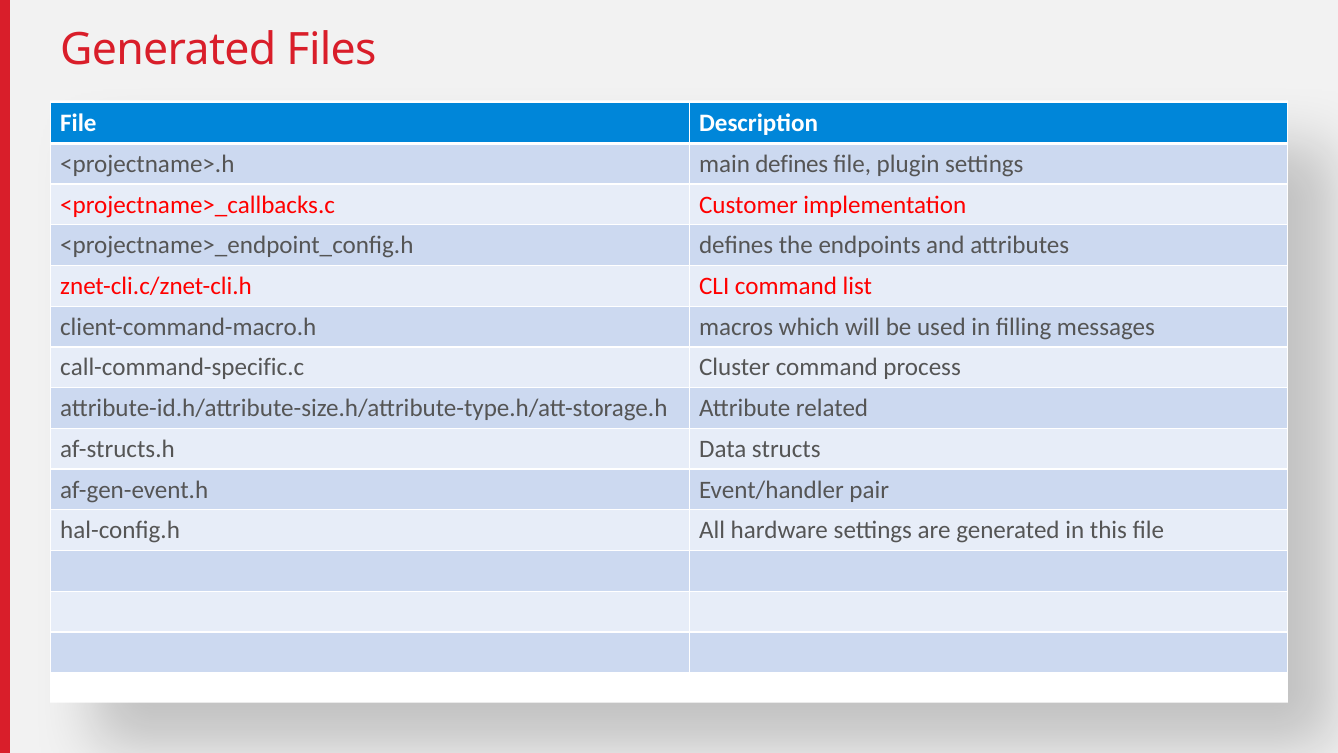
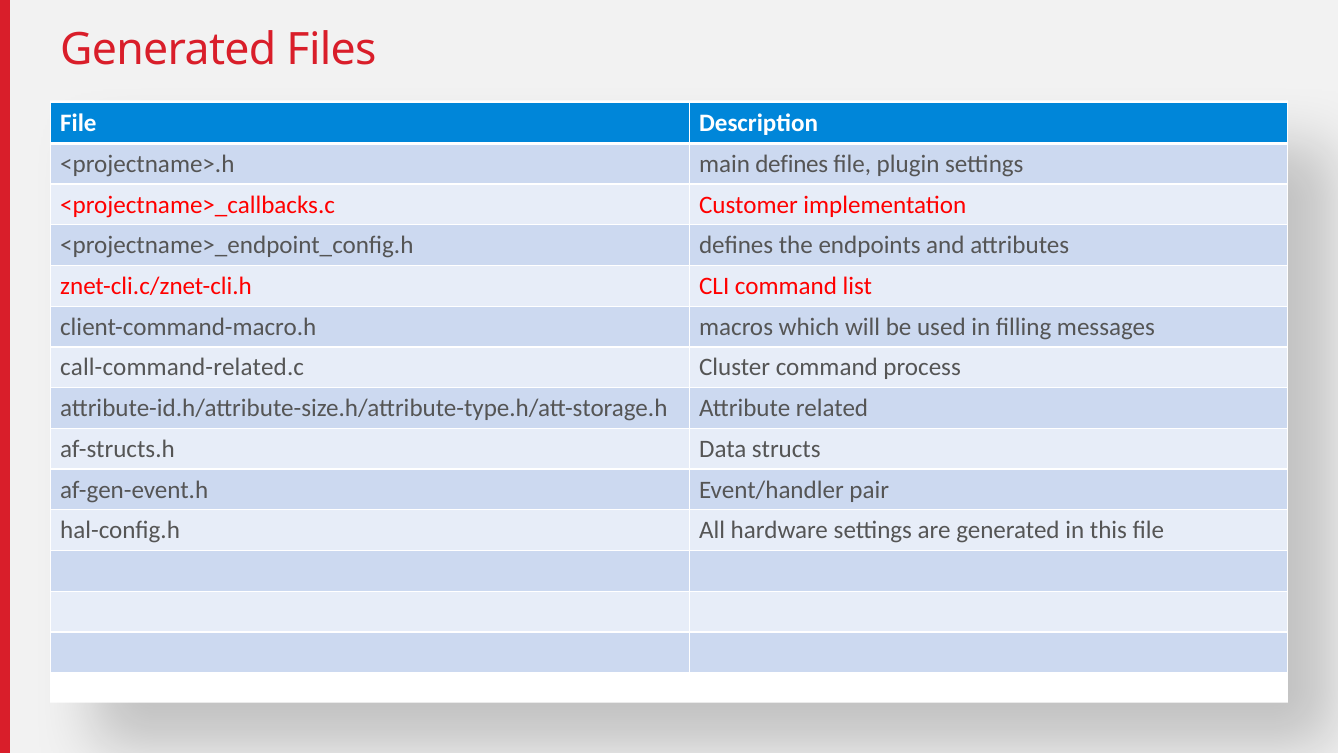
call-command-specific.c: call-command-specific.c -> call-command-related.c (182, 367)
